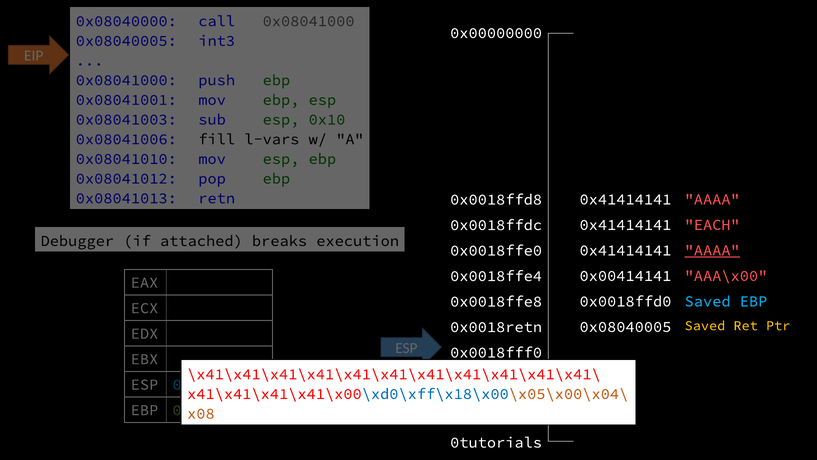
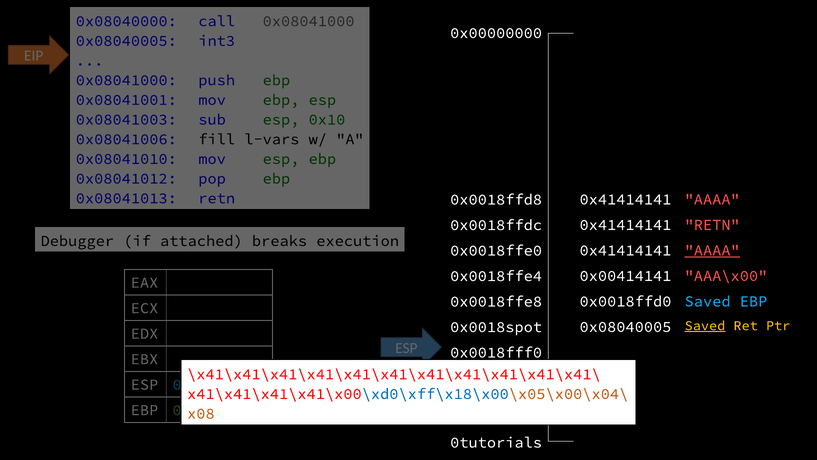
0x41414141 EACH: EACH -> RETN (712, 225)
Saved underline: none -> present (705, 325)
0x0018retn: 0x0018retn -> 0x0018spot (496, 327)
